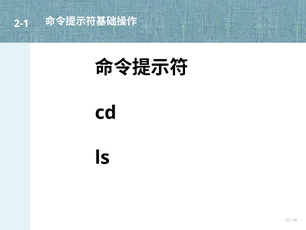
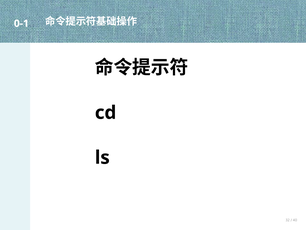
2-1: 2-1 -> 0-1 (21, 23)
